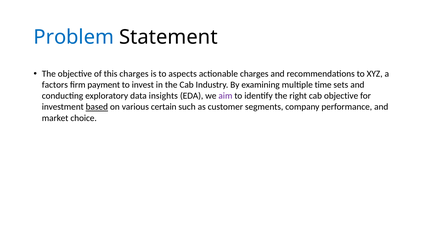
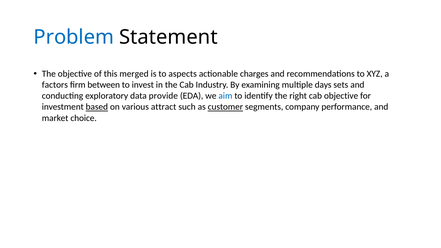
this charges: charges -> merged (134, 74)
payment: payment -> between (104, 85)
time: time -> days (323, 85)
insights: insights -> provide (163, 96)
aim colour: purple -> blue (225, 96)
certain: certain -> attract (164, 107)
customer underline: none -> present (225, 107)
